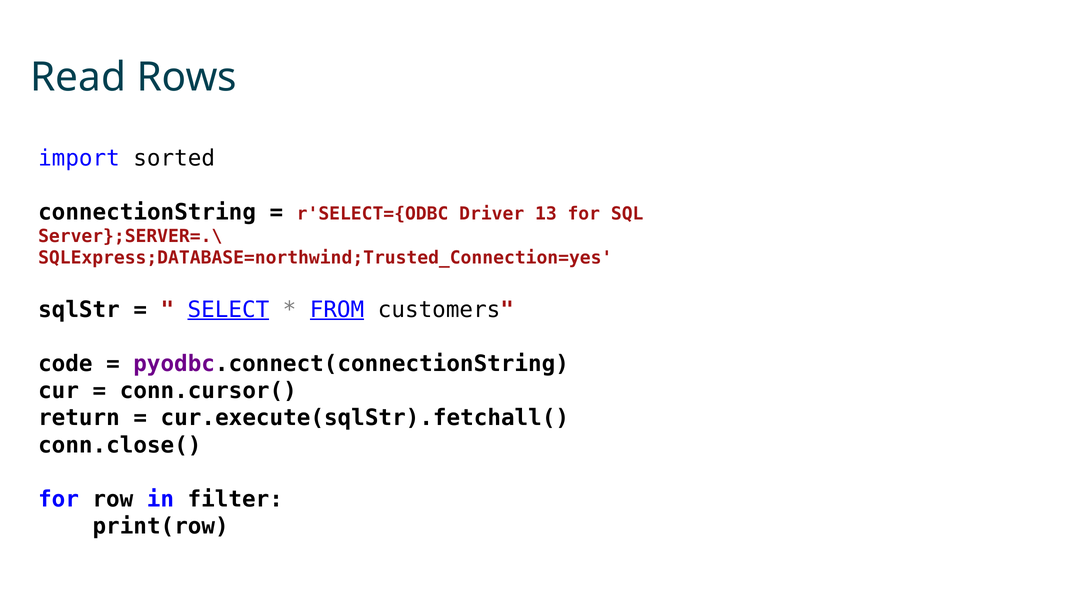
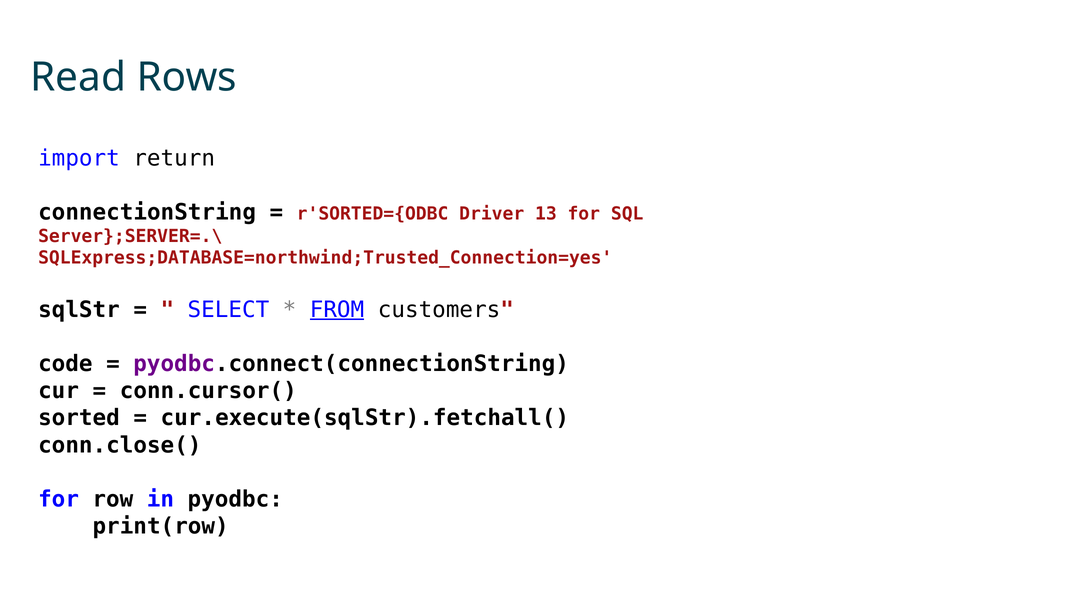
sorted: sorted -> return (174, 158)
r'SELECT={ODBC: r'SELECT={ODBC -> r'SORTED={ODBC (373, 214)
SELECT underline: present -> none (228, 310)
return: return -> sorted (79, 418)
filter: filter -> pyodbc (235, 499)
